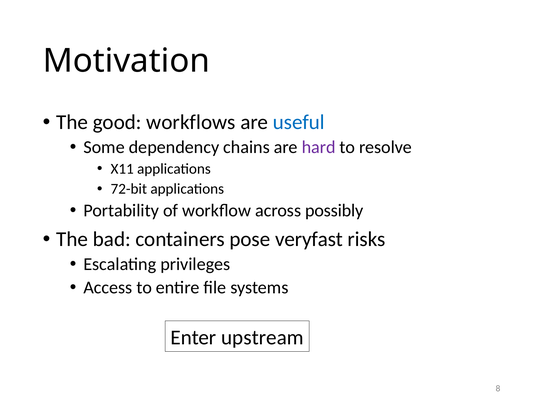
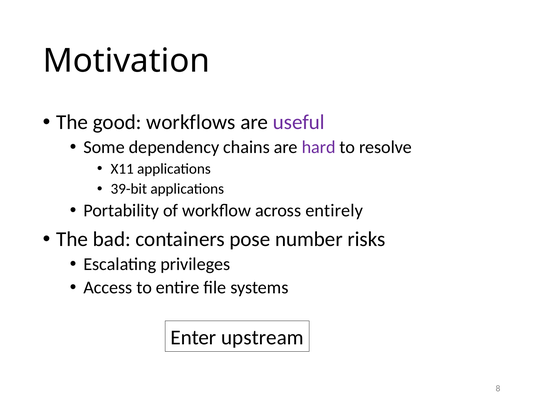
useful colour: blue -> purple (299, 122)
72-bit: 72-bit -> 39-bit (129, 189)
possibly: possibly -> entirely (334, 211)
veryfast: veryfast -> number (309, 239)
